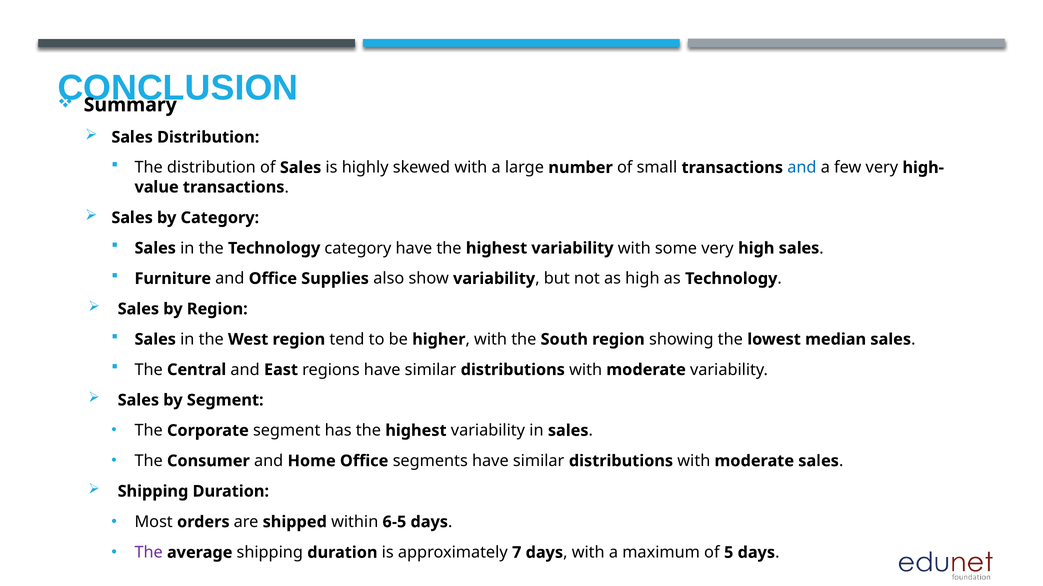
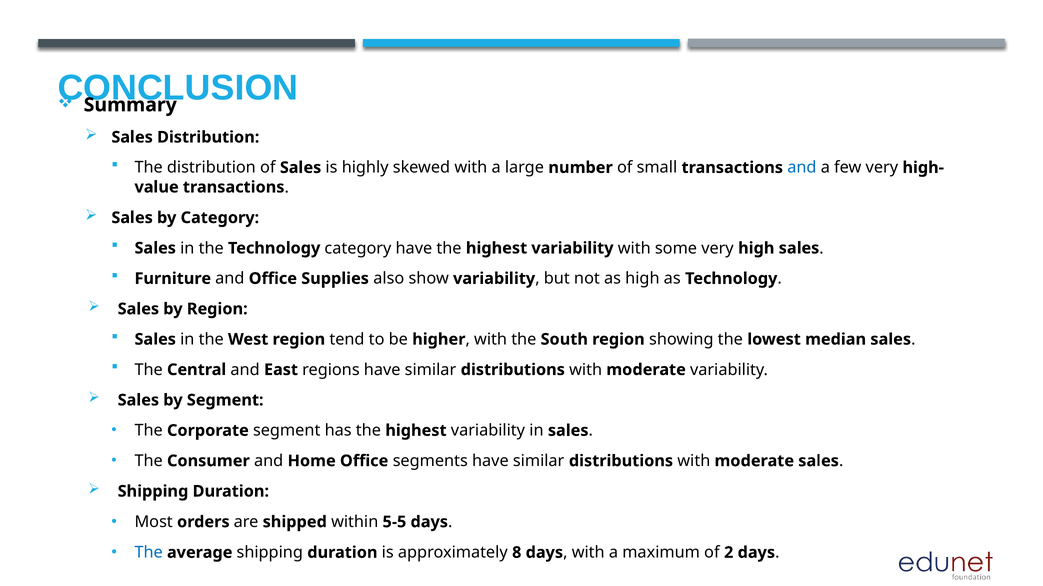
6-5: 6-5 -> 5-5 (394, 522)
The colour: purple -> blue (149, 553)
7: 7 -> 8 (517, 553)
5: 5 -> 2 (729, 553)
